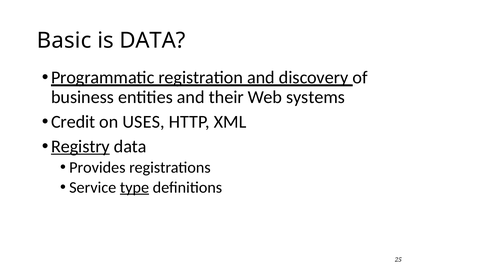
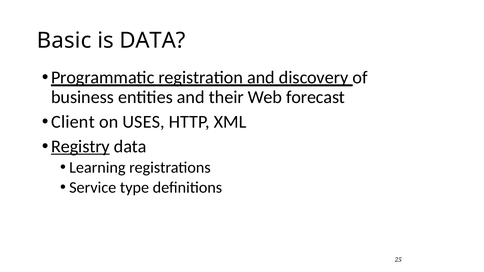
systems: systems -> forecast (316, 97)
Credit: Credit -> Client (73, 122)
Provides: Provides -> Learning (97, 168)
type underline: present -> none (134, 188)
